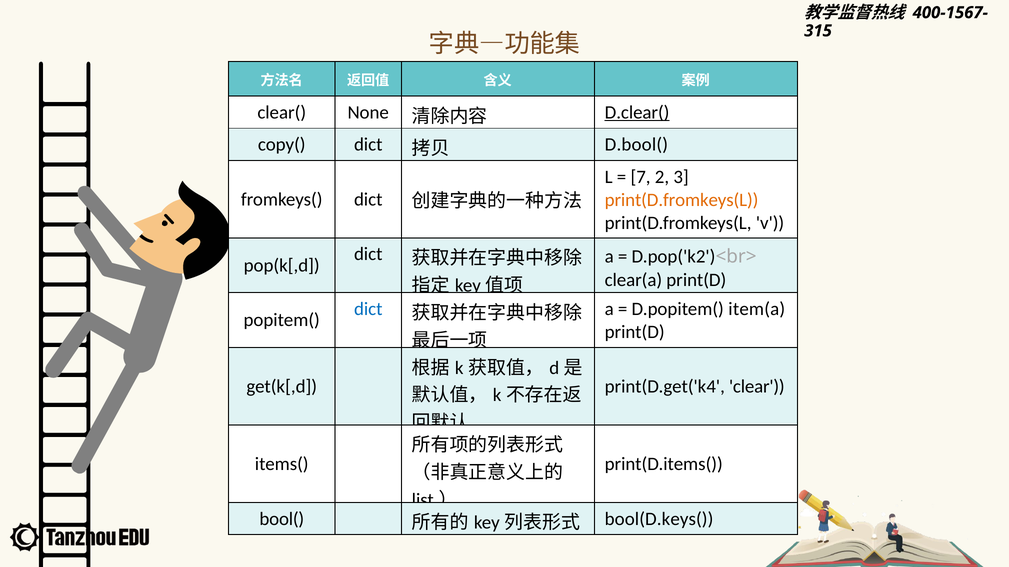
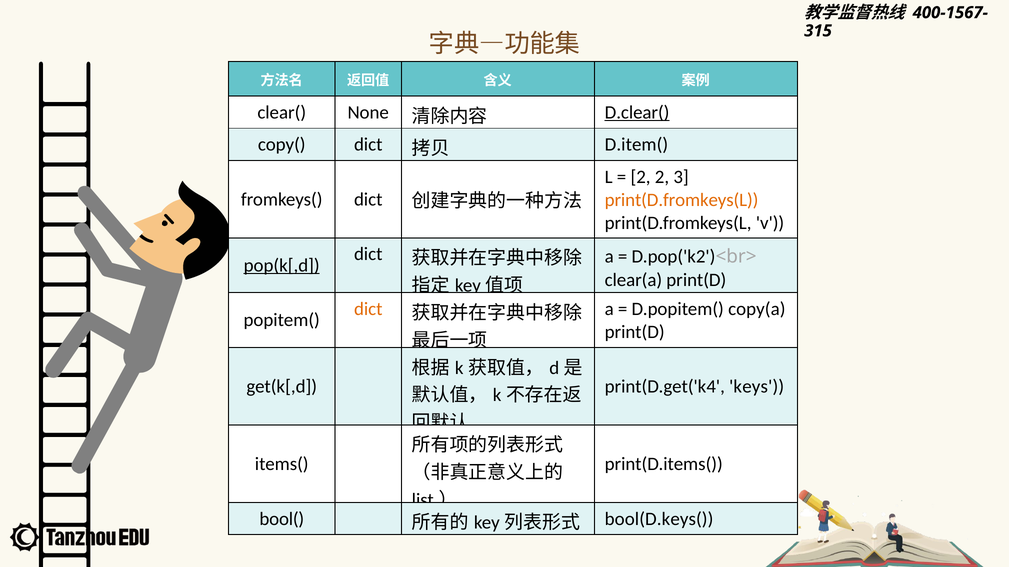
D.bool(: D.bool( -> D.item( (636, 145)
7: 7 -> 2 (641, 177)
pop(k[,d underline: none -> present (282, 266)
dict colour: blue -> orange (368, 309)
item(a: item(a -> copy(a (757, 309)
clear: clear -> keys (757, 387)
